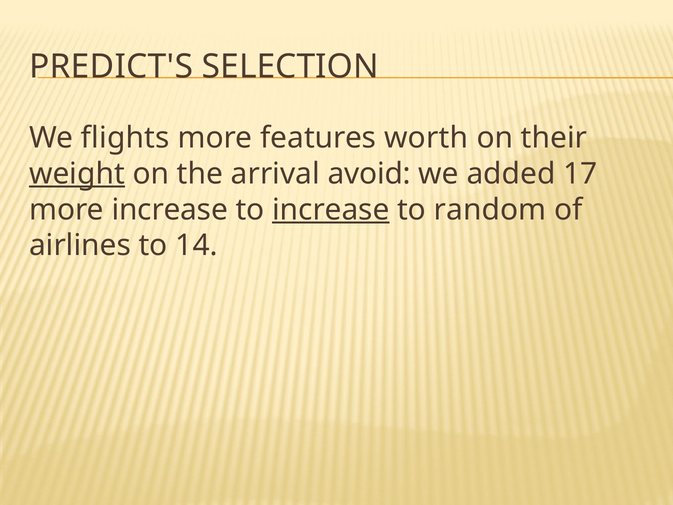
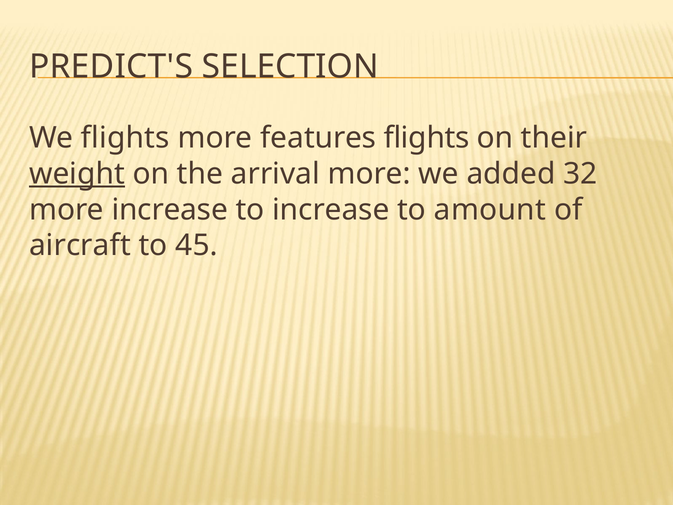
features worth: worth -> flights (427, 138)
arrival avoid: avoid -> more (369, 174)
17: 17 -> 32 (580, 174)
increase underline: present -> none (331, 210)
random: random -> amount (490, 210)
airlines: airlines -> aircraft (80, 245)
14: 14 -> 45 (197, 245)
